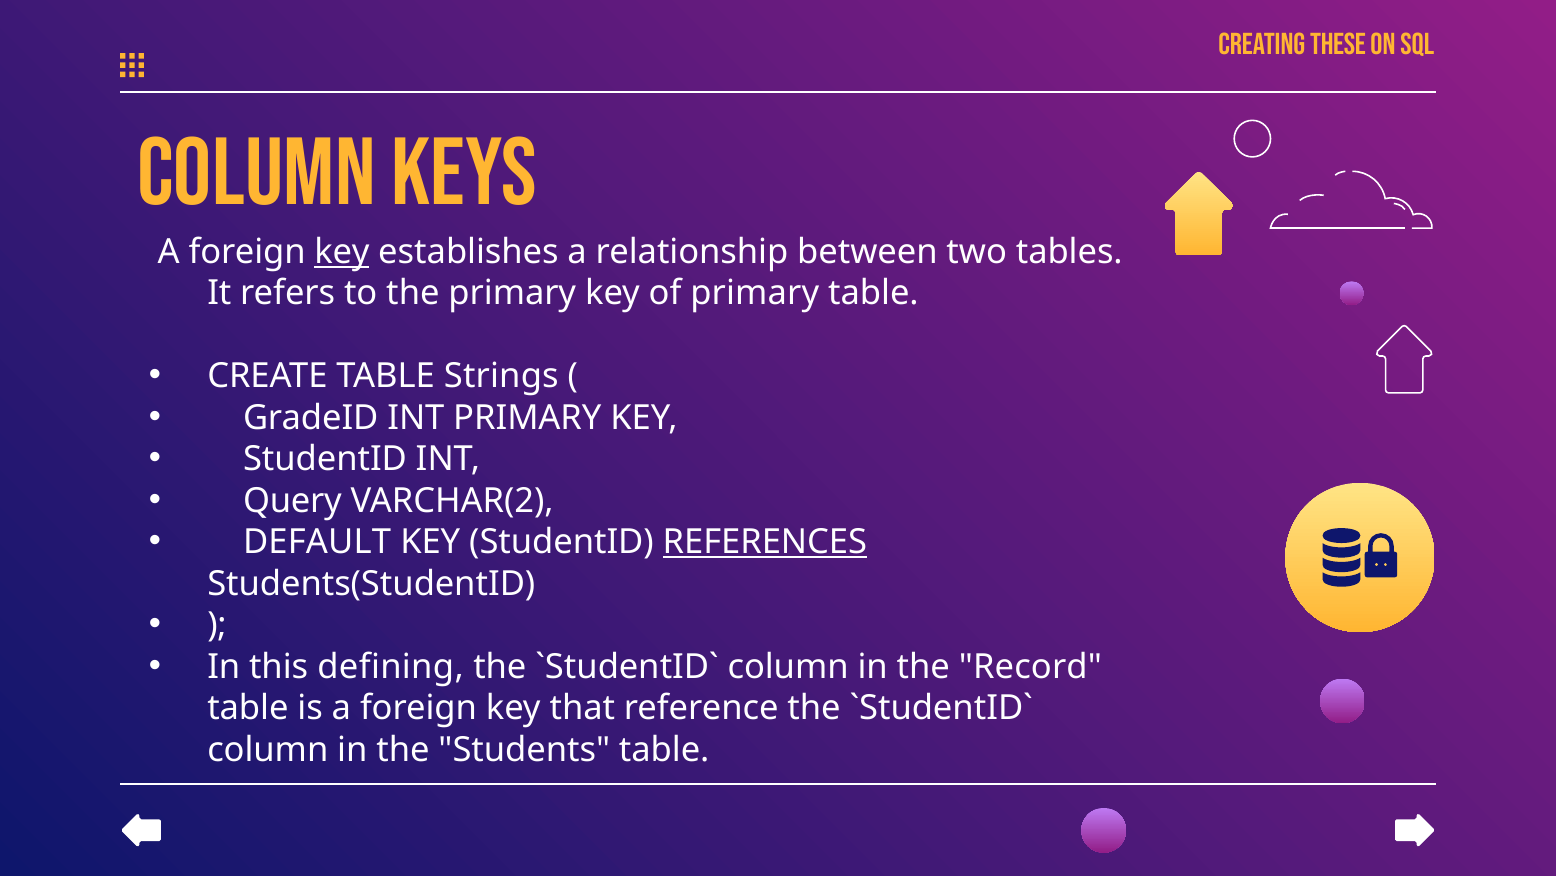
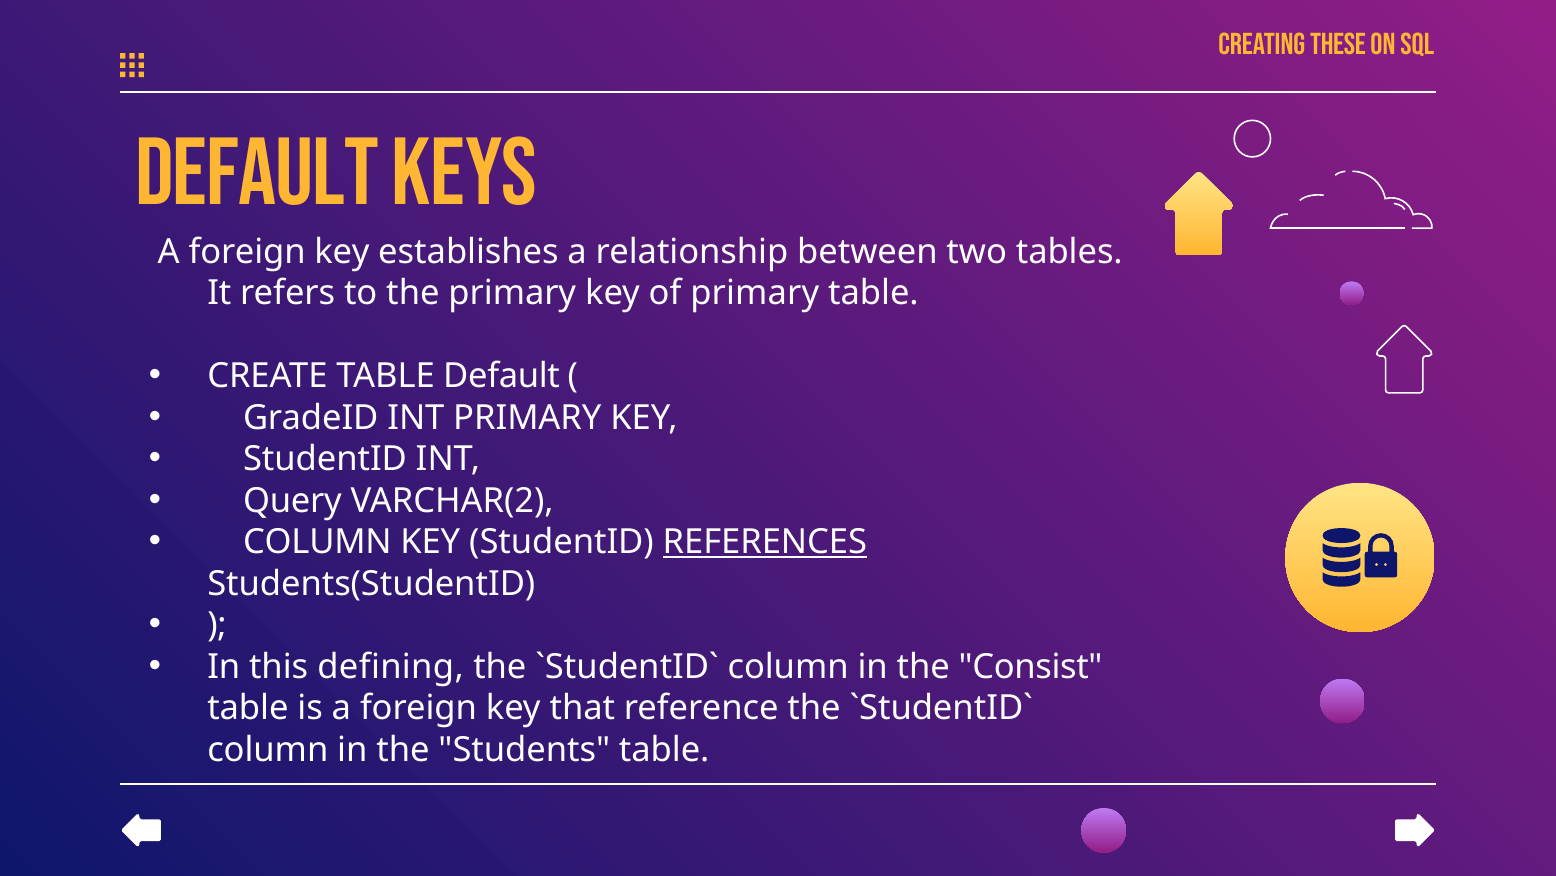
COLUMN: COLUMN -> DEFAULT (257, 173)
key underline: present -> none (342, 251)
CREATE TABLE Strings: Strings -> Default (502, 376)
DEFAULT: DEFAULT -> COLUMN (317, 542)
Record: Record -> Consist (1031, 666)
